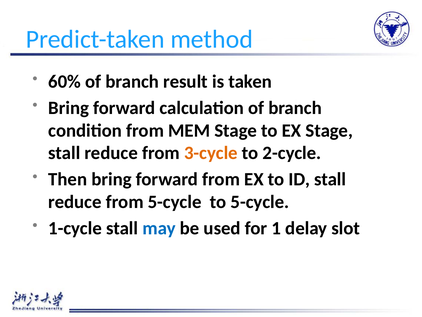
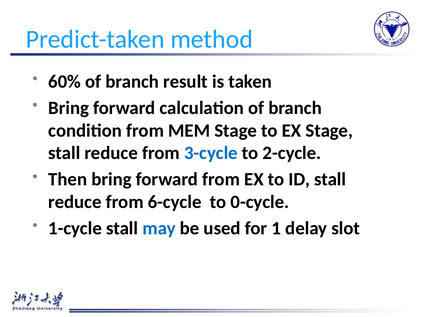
3-cycle colour: orange -> blue (211, 153)
from 5-cycle: 5-cycle -> 6-cycle (175, 202)
to 5-cycle: 5-cycle -> 0-cycle (260, 202)
